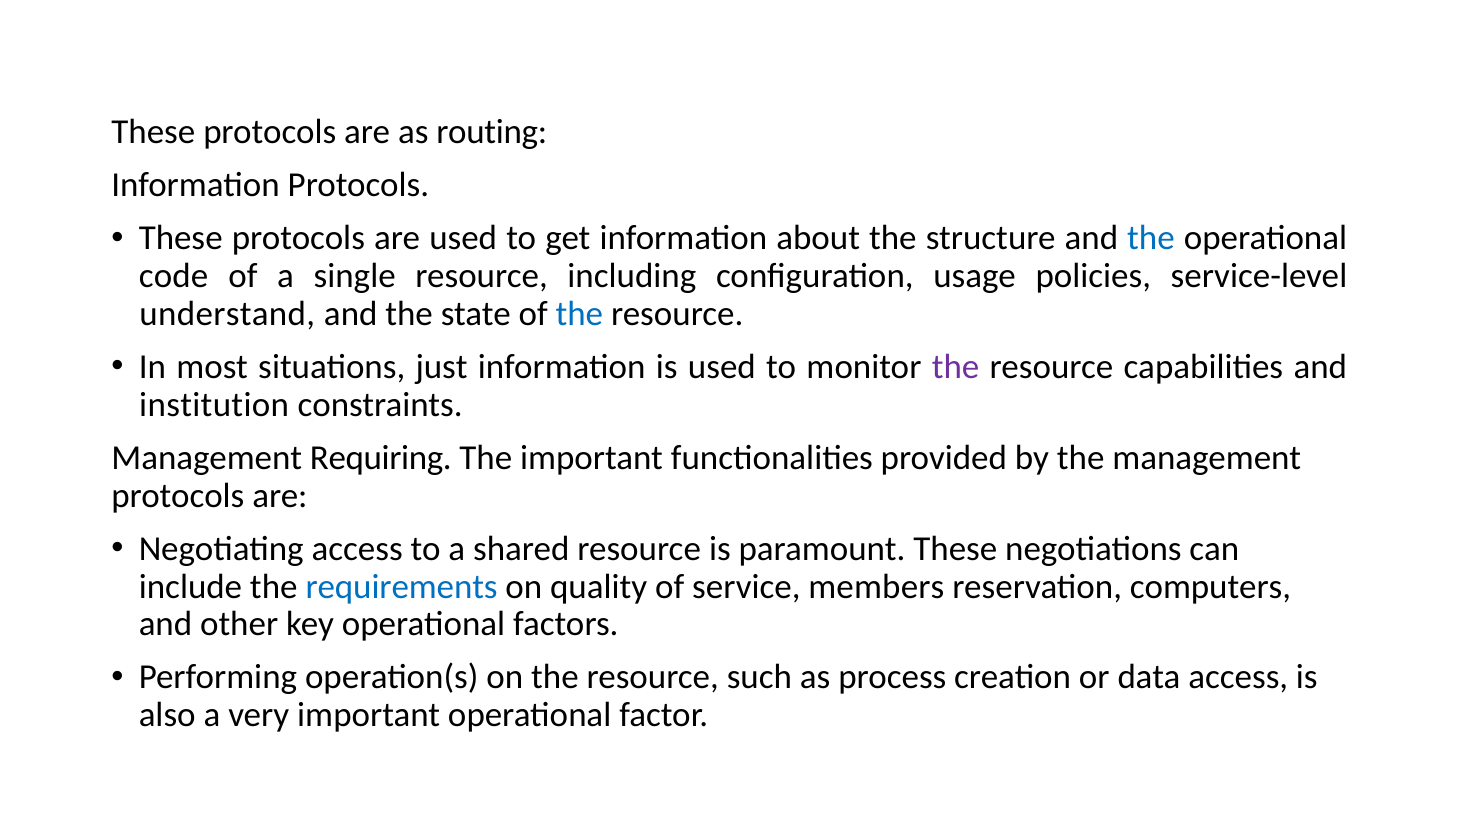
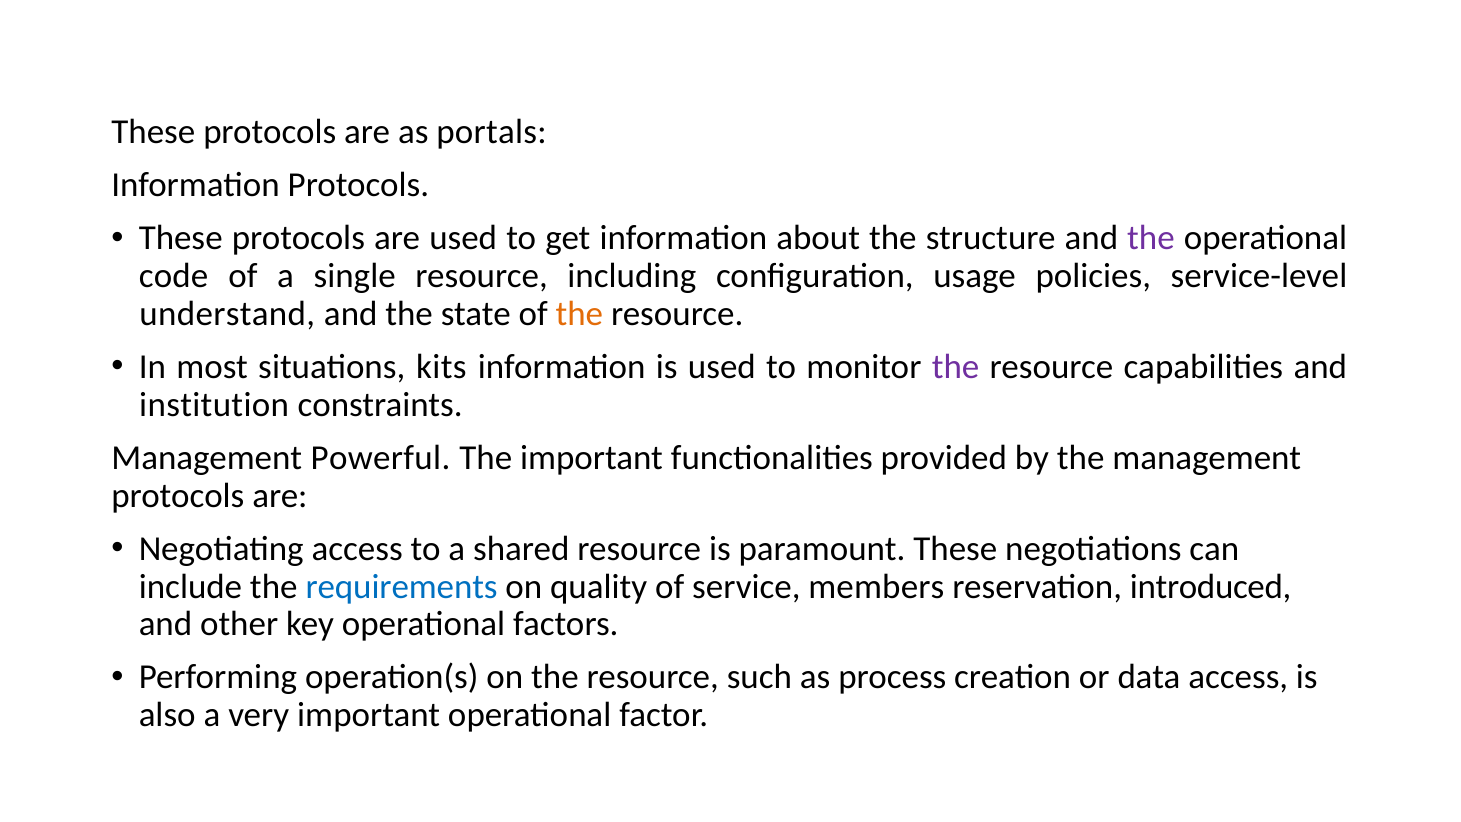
routing: routing -> portals (491, 132)
the colour: blue -> purple (1151, 238)
the colour: blue -> orange (579, 314)
just: just -> kits (441, 367)
Requiring: Requiring -> Powerful (380, 458)
computers: computers -> introduced (1211, 586)
